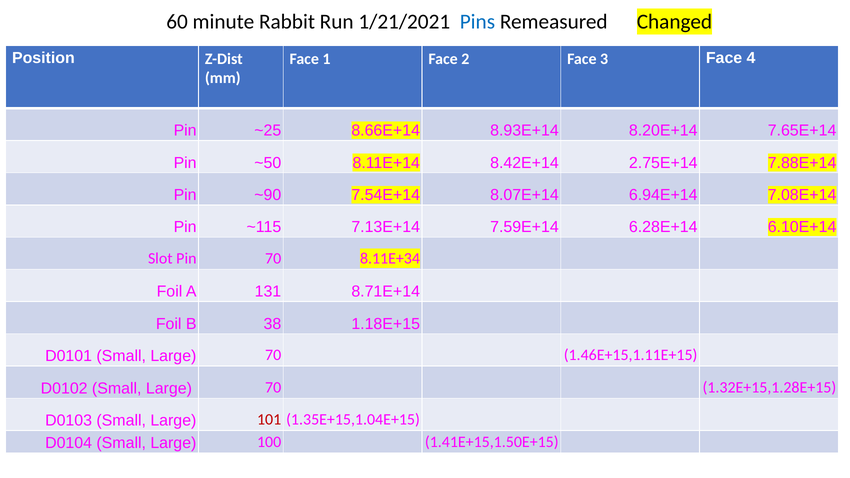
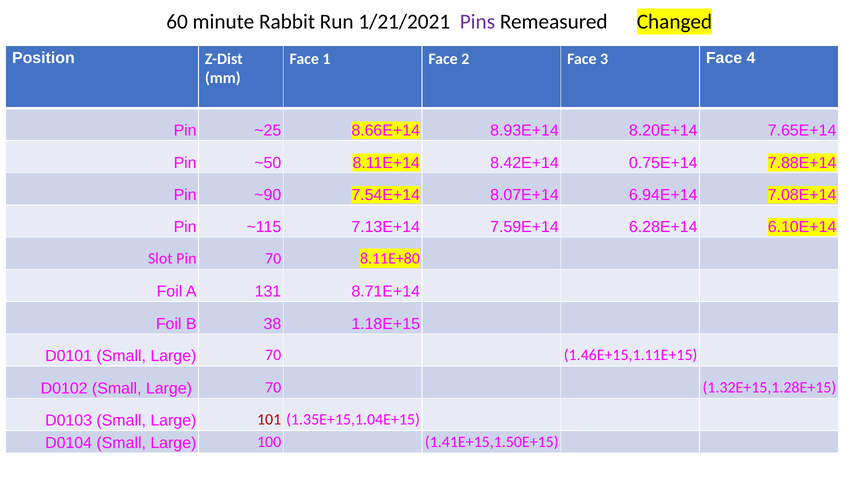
Pins colour: blue -> purple (477, 22)
2.75E+14: 2.75E+14 -> 0.75E+14 (663, 163)
8.11E+34: 8.11E+34 -> 8.11E+80 (390, 259)
